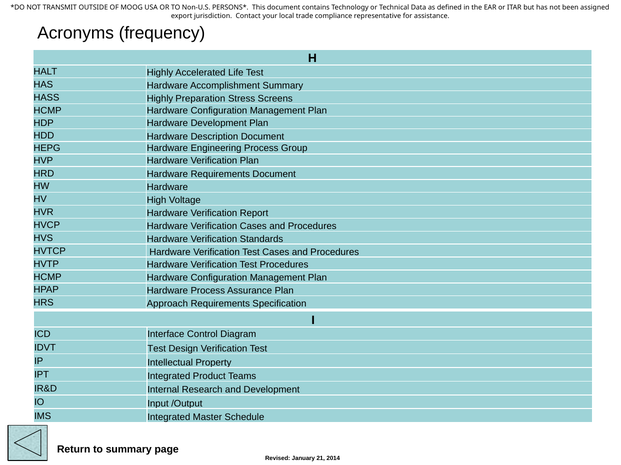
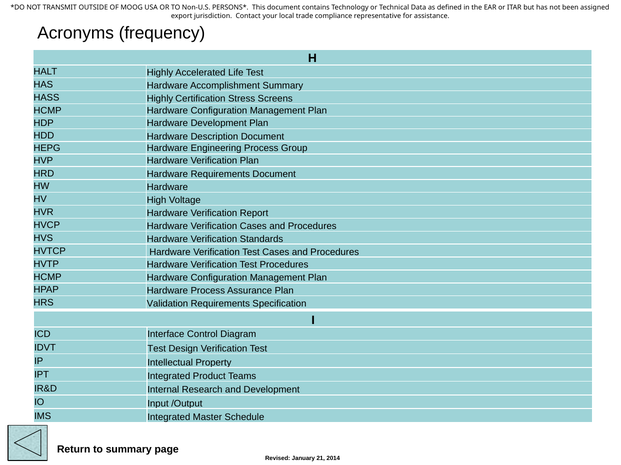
Preparation: Preparation -> Certification (200, 99)
Approach: Approach -> Validation (167, 304)
